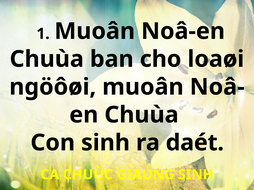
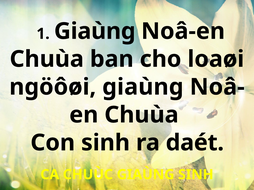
1 Muoân: Muoân -> Giaùng (95, 31)
ngöôøi muoân: muoân -> giaùng (143, 87)
